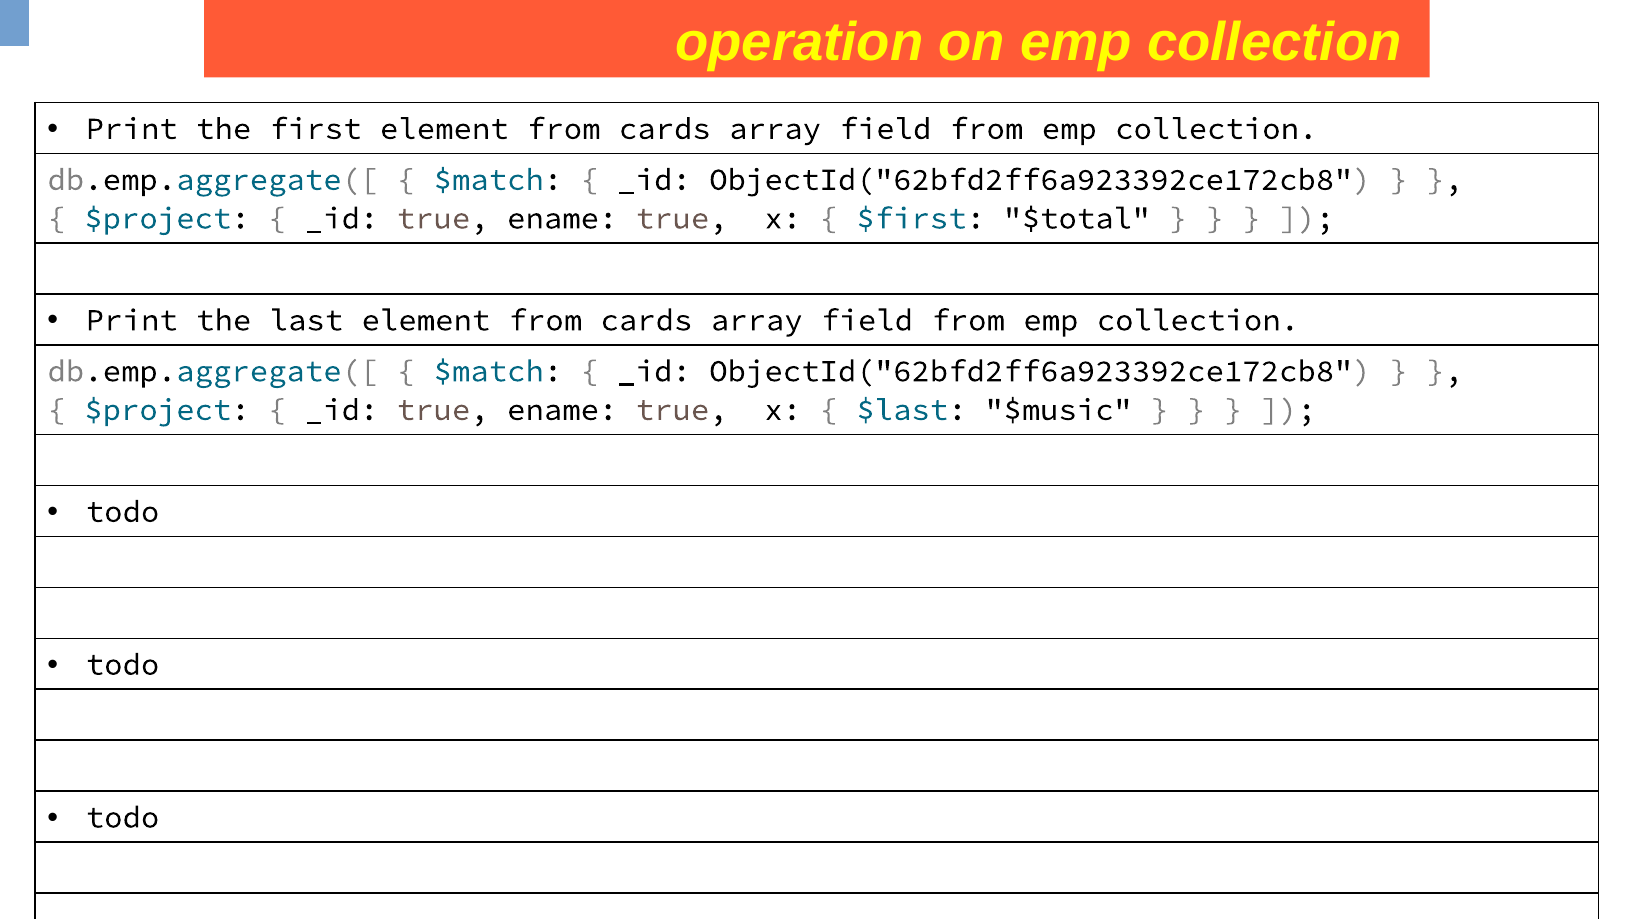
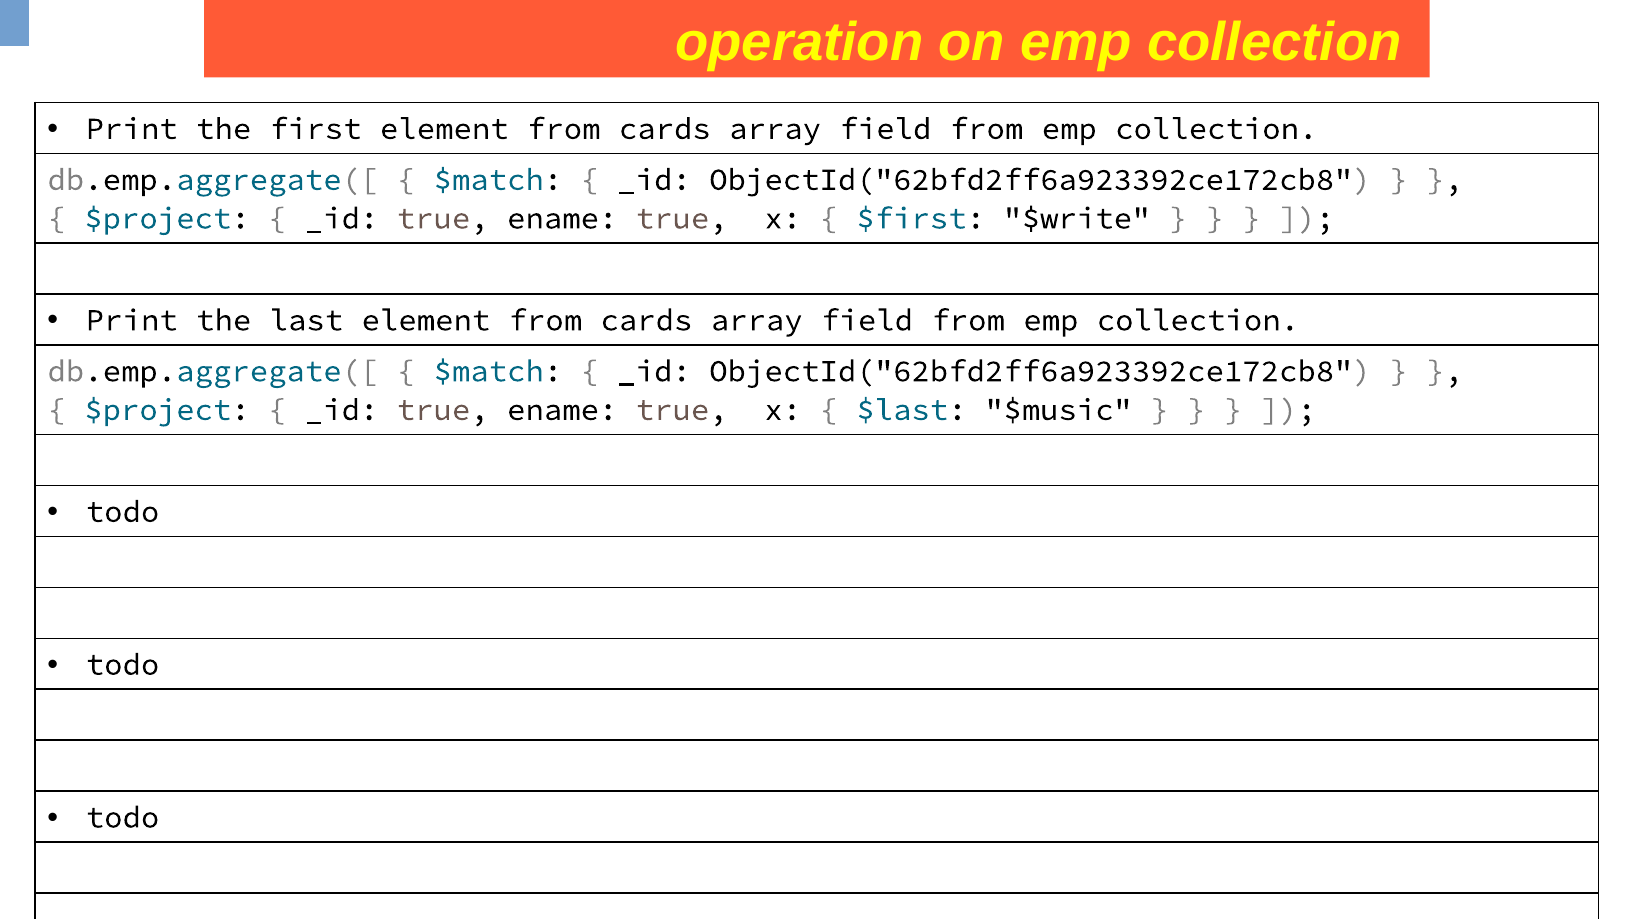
$total: $total -> $write (1077, 218)
